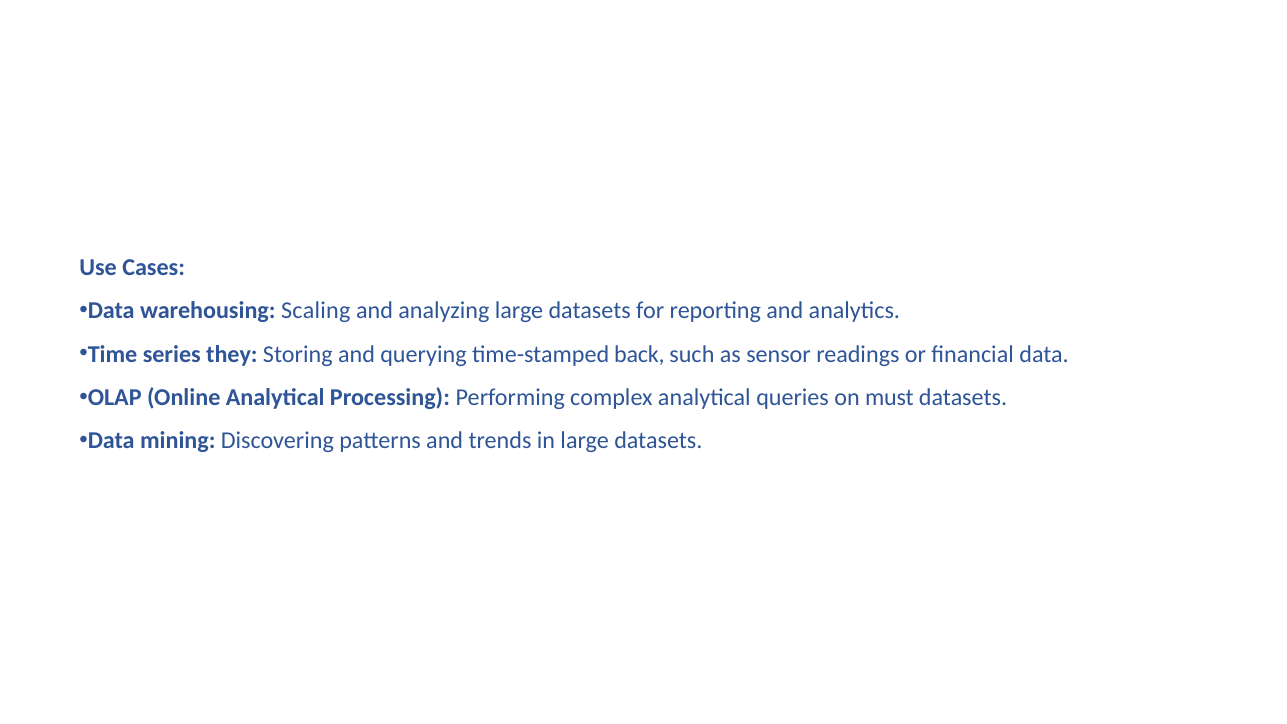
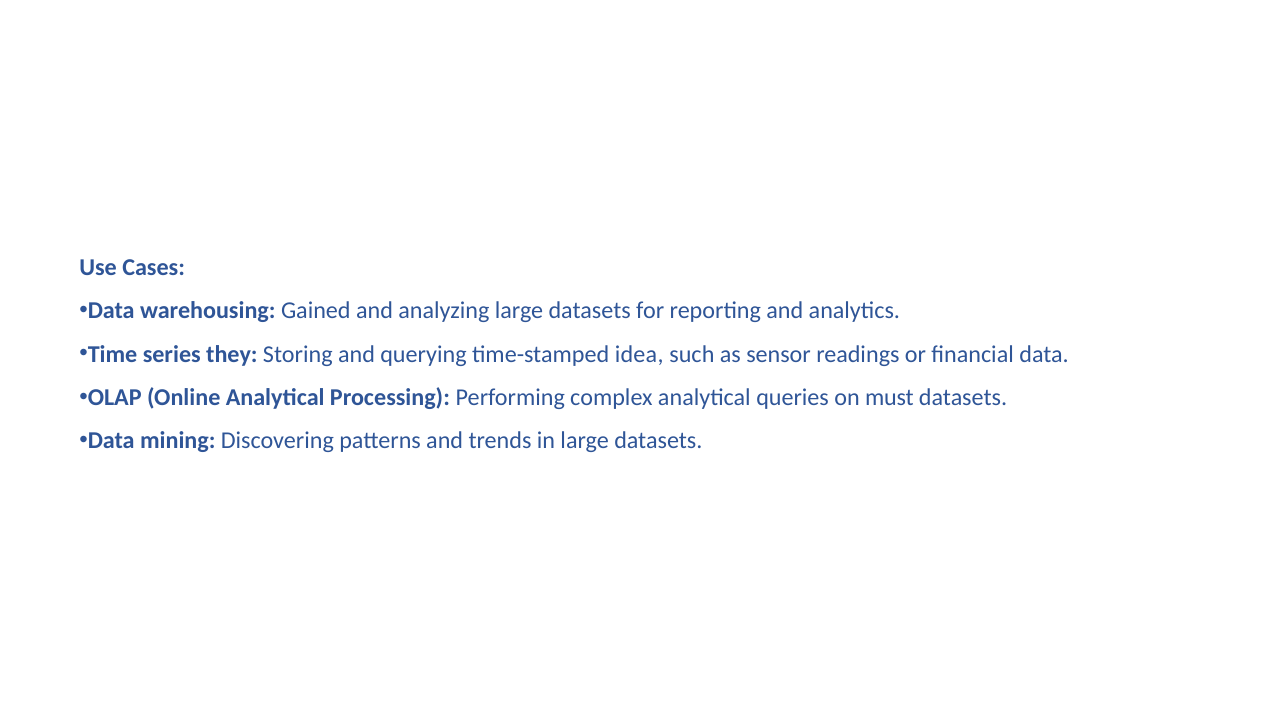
Scaling: Scaling -> Gained (316, 311)
back: back -> idea (639, 354)
